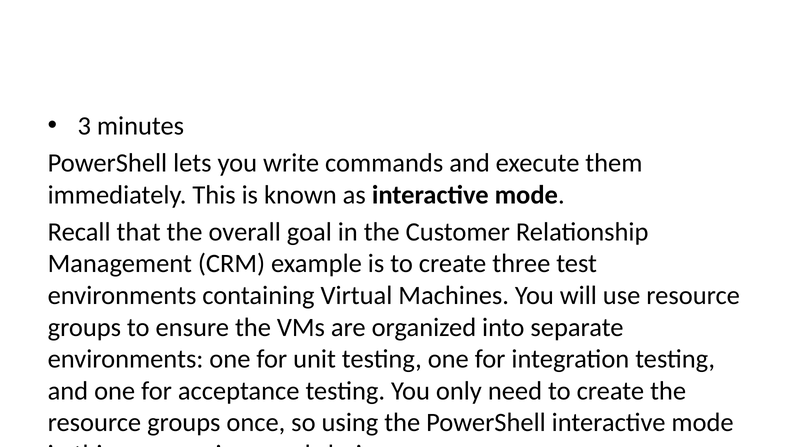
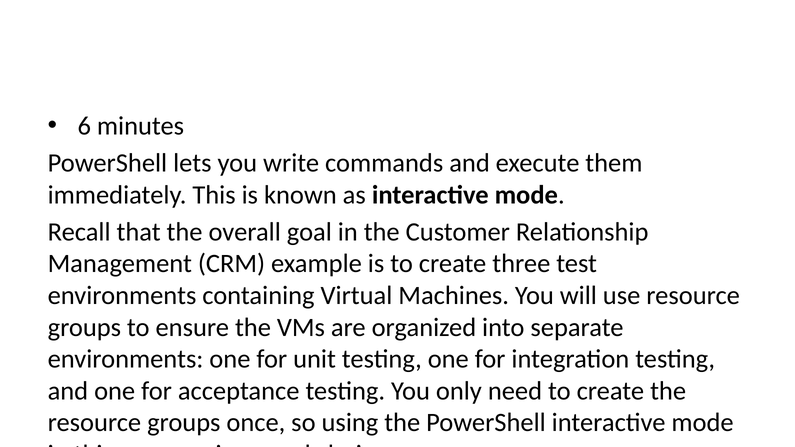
3: 3 -> 6 (84, 126)
